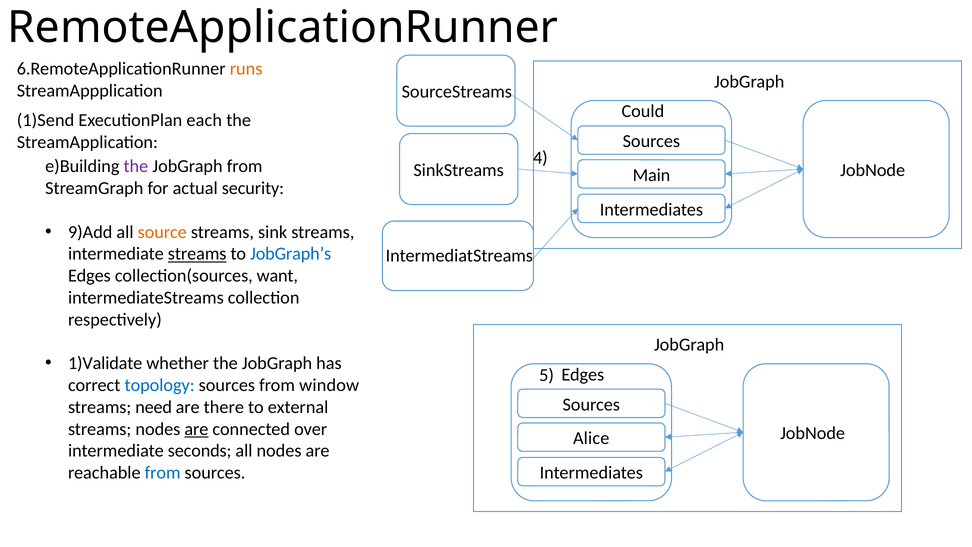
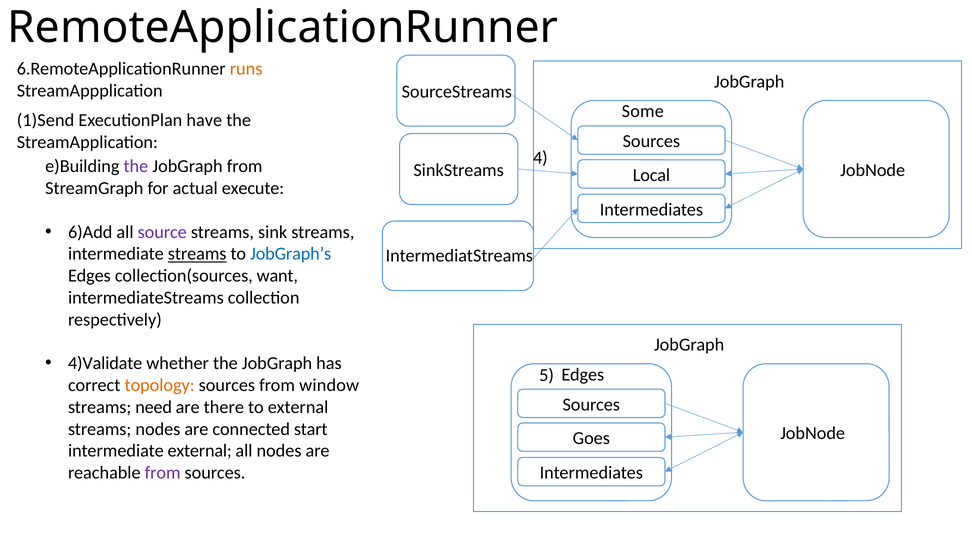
Could: Could -> Some (643, 111)
each: each -> have (204, 120)
Main: Main -> Local (651, 175)
security: security -> execute (253, 188)
9)Add: 9)Add -> 6)Add (90, 232)
source colour: orange -> purple (162, 232)
1)Validate: 1)Validate -> 4)Validate (105, 363)
topology colour: blue -> orange (160, 385)
are underline: present -> none (196, 429)
over: over -> start (311, 429)
Alice: Alice -> Goes (591, 438)
intermediate seconds: seconds -> external (200, 451)
from colour: blue -> purple (163, 473)
